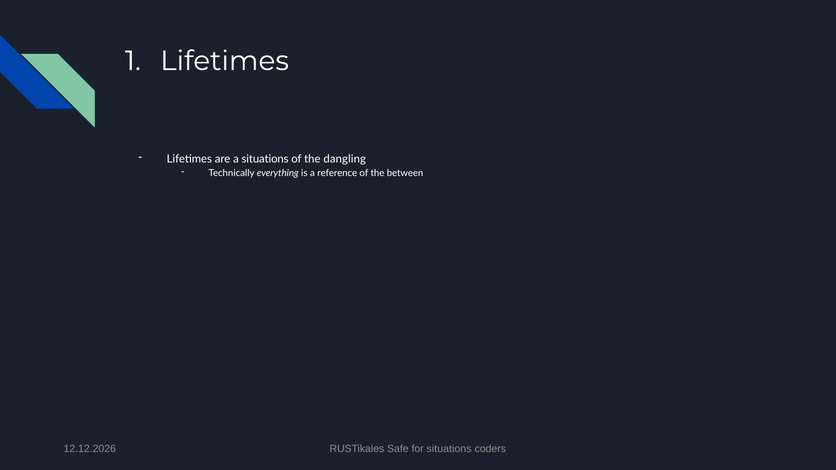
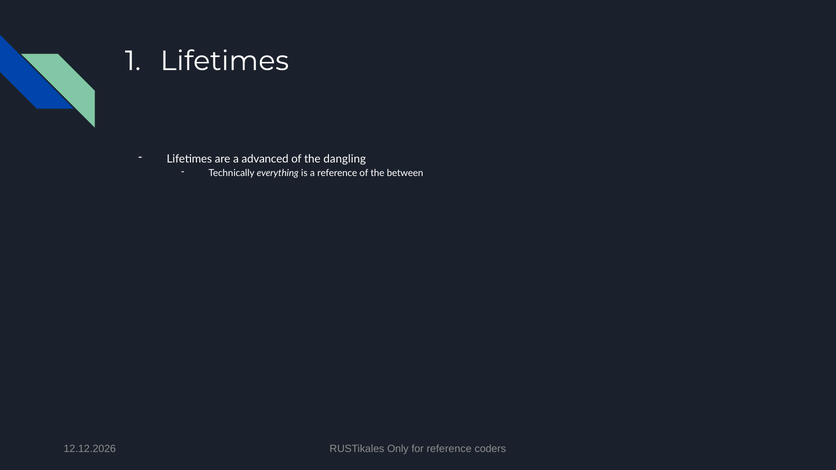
a situations: situations -> advanced (265, 159)
Safe: Safe -> Only (398, 449)
for situations: situations -> reference (449, 449)
